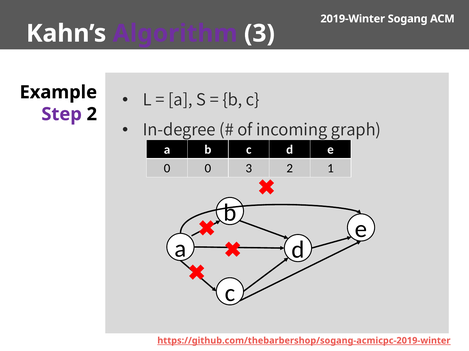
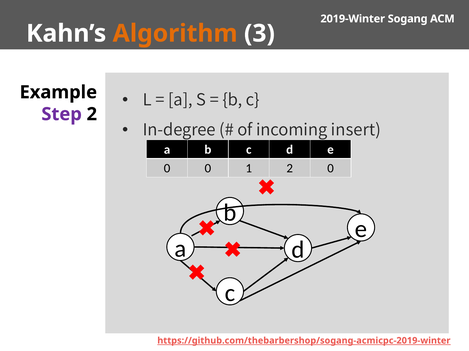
Algorithm colour: purple -> orange (175, 34)
graph: graph -> insert (356, 130)
0 3: 3 -> 1 (249, 168)
2 1: 1 -> 0 (331, 168)
